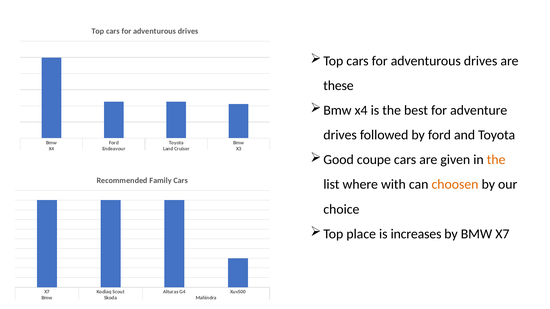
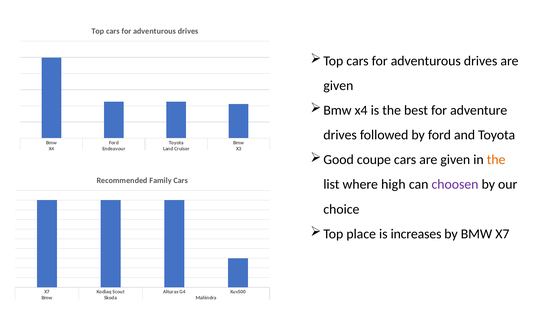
these: these -> given (338, 86)
with: with -> high (393, 185)
choosen colour: orange -> purple (455, 185)
